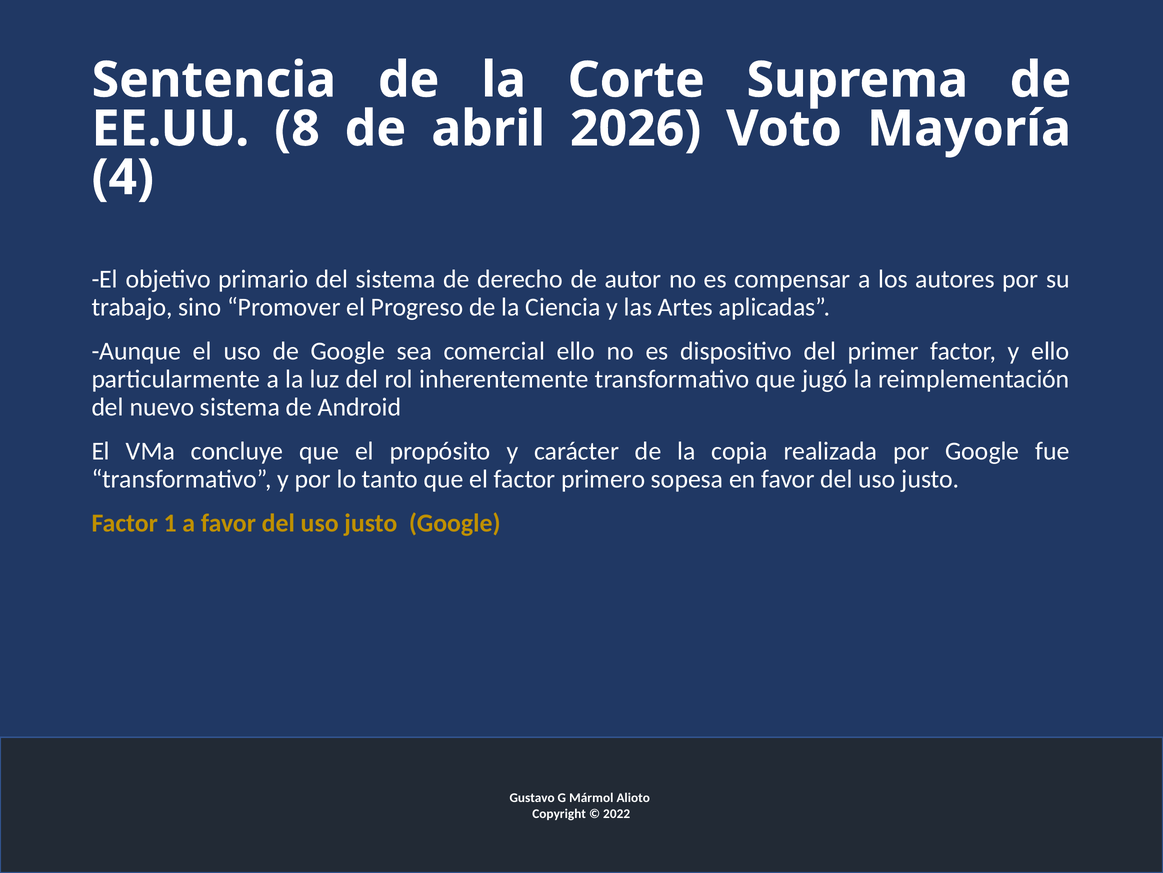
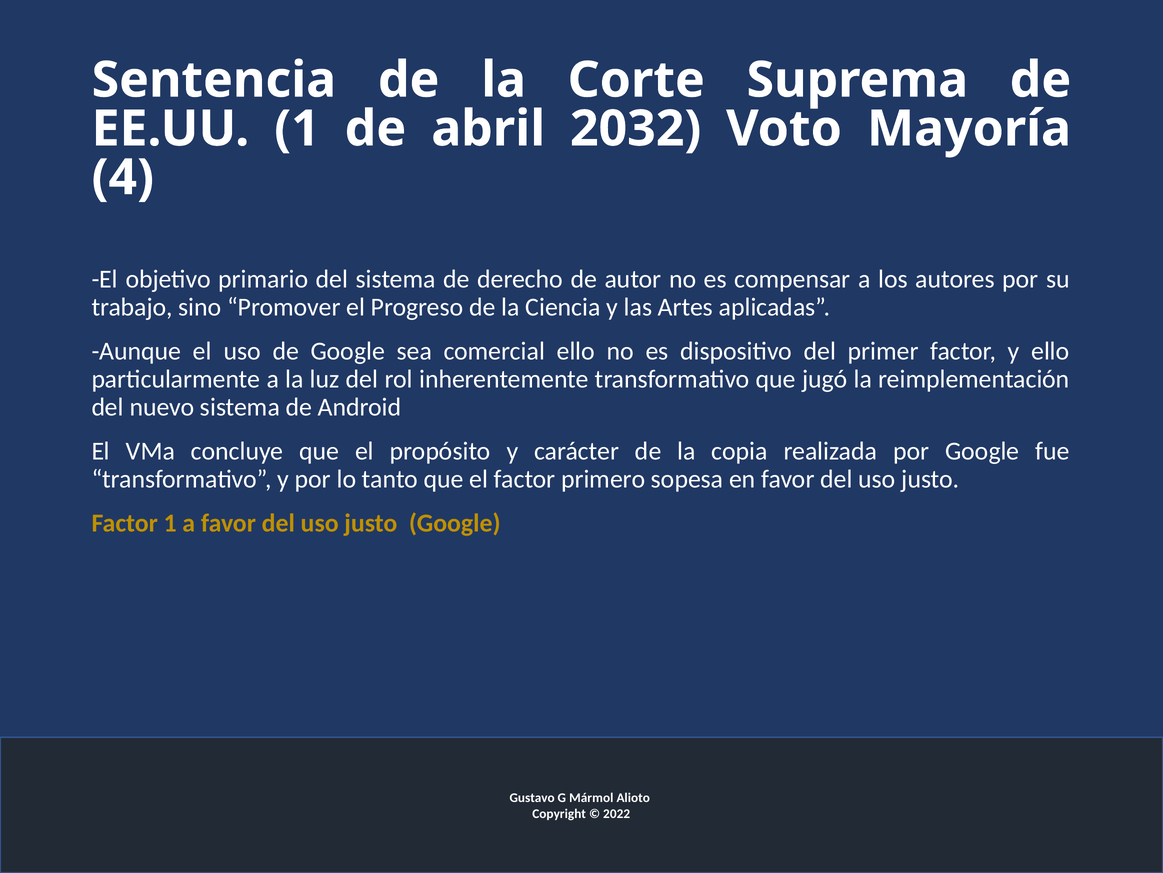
EE.UU 8: 8 -> 1 (297, 129)
2026: 2026 -> 2032 (636, 129)
